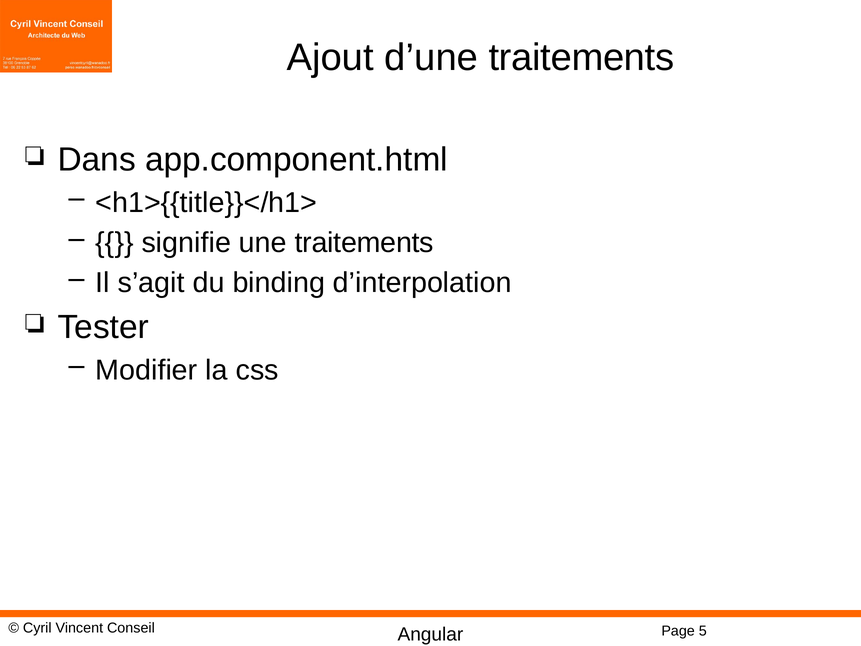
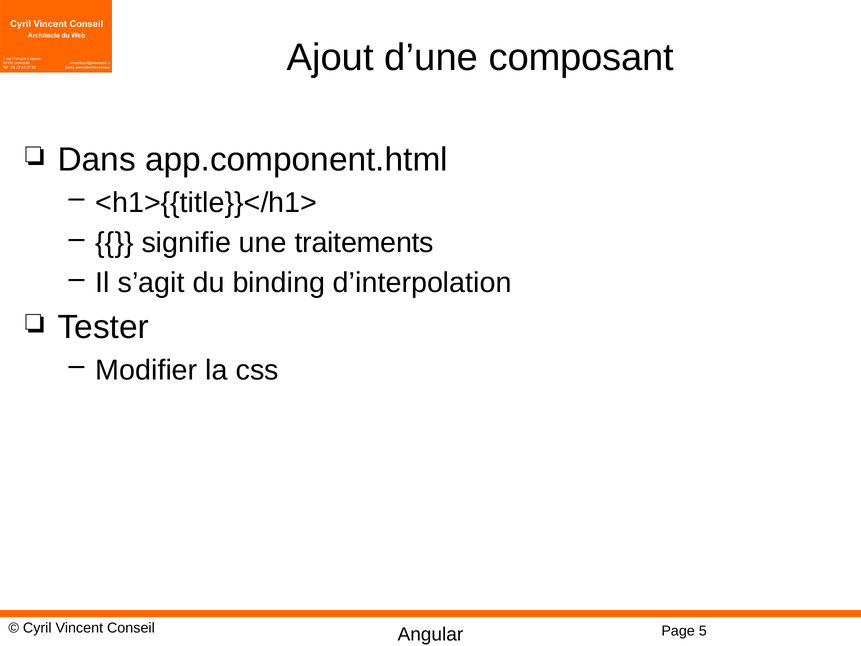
d’une traitements: traitements -> composant (581, 58)
